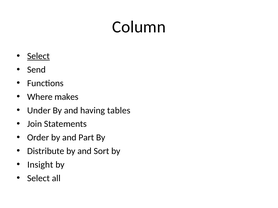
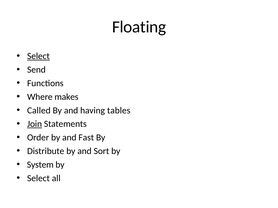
Column: Column -> Floating (139, 27)
Under: Under -> Called (39, 111)
Join underline: none -> present (35, 124)
Part: Part -> Fast (86, 138)
Insight: Insight -> System (40, 165)
